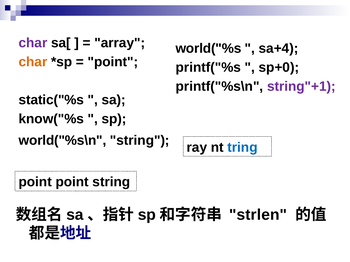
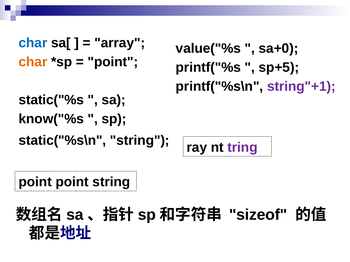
char colour: purple -> blue (33, 43)
world("%s: world("%s -> value("%s (208, 48)
sa+4: sa+4 -> sa+0 (279, 48)
sp+0: sp+0 -> sp+5 (279, 67)
world("%s\n: world("%s\n -> static("%s\n (62, 141)
tring colour: blue -> purple (243, 148)
strlen: strlen -> sizeof (258, 215)
